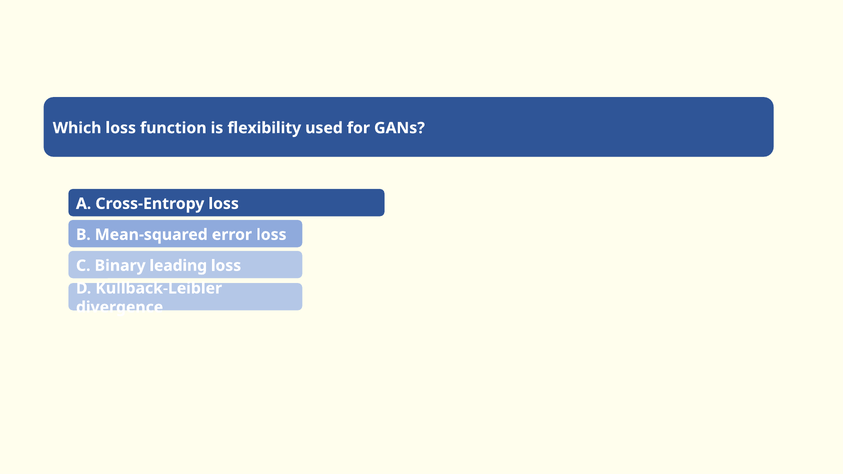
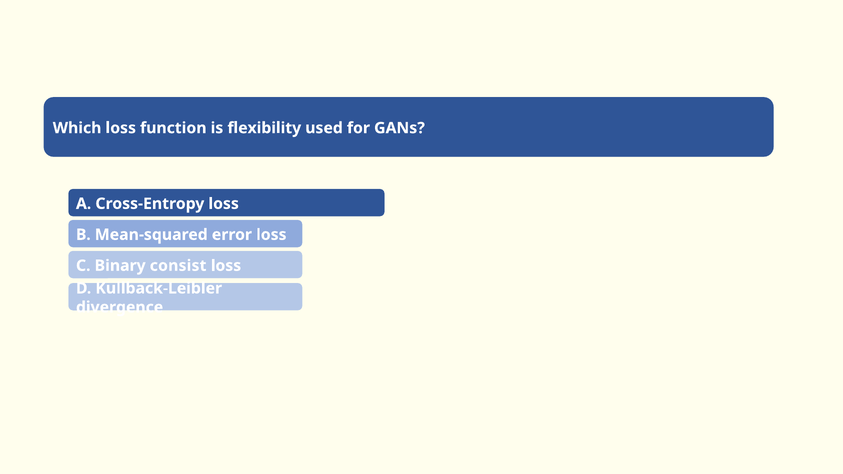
leading: leading -> consist (178, 266)
